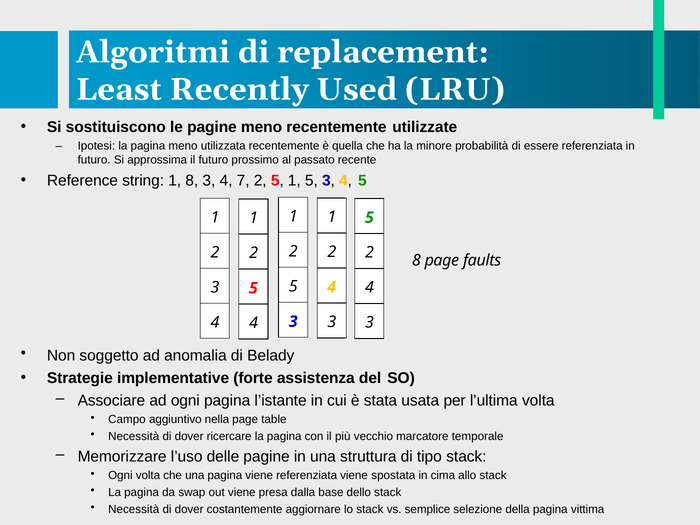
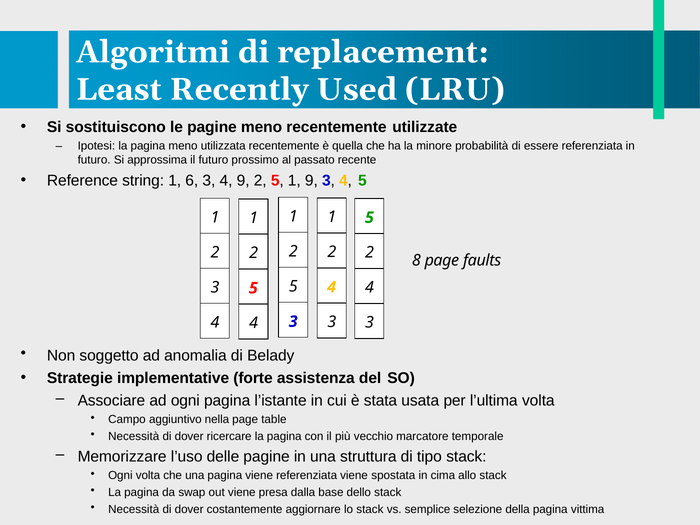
1 8: 8 -> 6 (192, 180)
4 7: 7 -> 9 (243, 180)
1 5: 5 -> 9 (311, 180)
